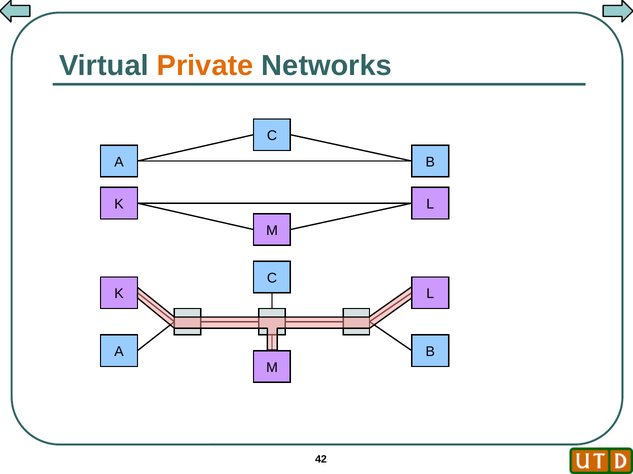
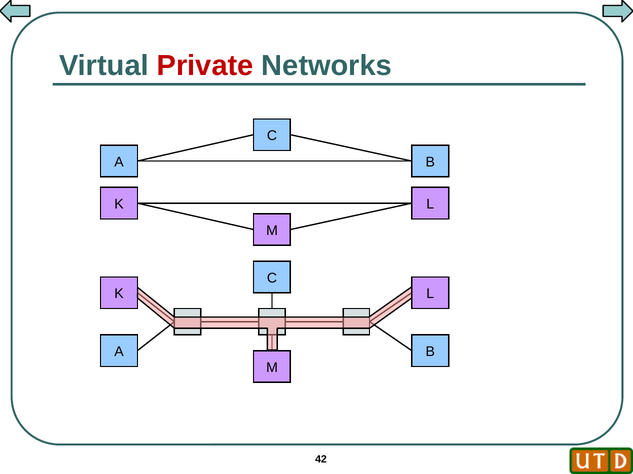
Private colour: orange -> red (205, 66)
